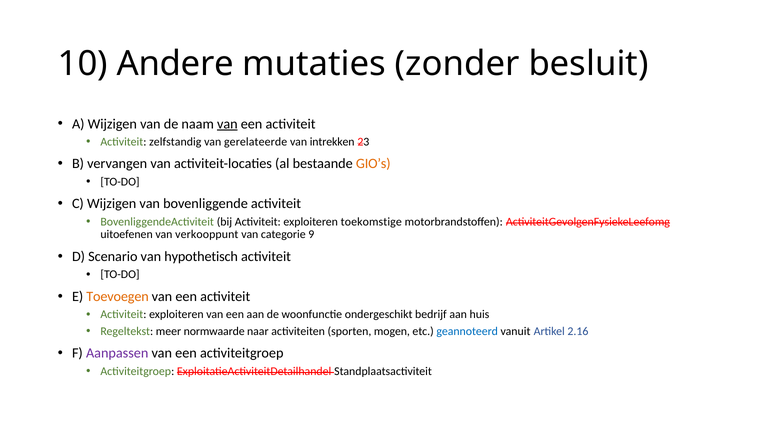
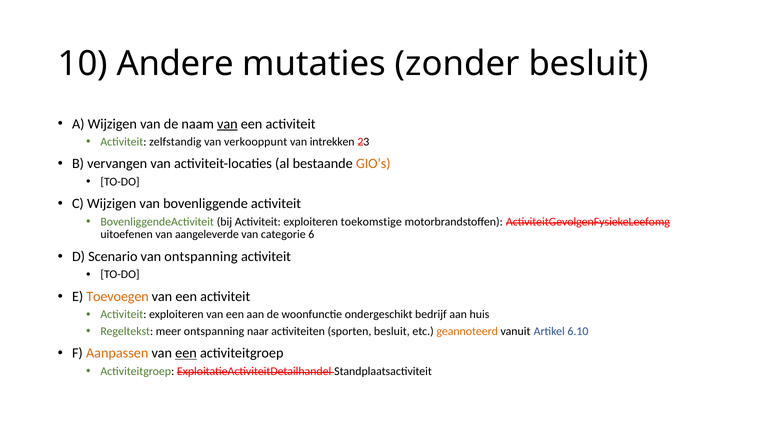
gerelateerde: gerelateerde -> verkooppunt (256, 142)
verkooppunt: verkooppunt -> aangeleverde (207, 235)
9: 9 -> 6 (311, 235)
van hypothetisch: hypothetisch -> ontspanning (201, 257)
meer normwaarde: normwaarde -> ontspanning (214, 331)
sporten mogen: mogen -> besluit (392, 331)
geannoteerd colour: blue -> orange (467, 331)
2.16: 2.16 -> 6.10 (578, 331)
Aanpassen colour: purple -> orange (117, 353)
een underline: none -> present (186, 353)
